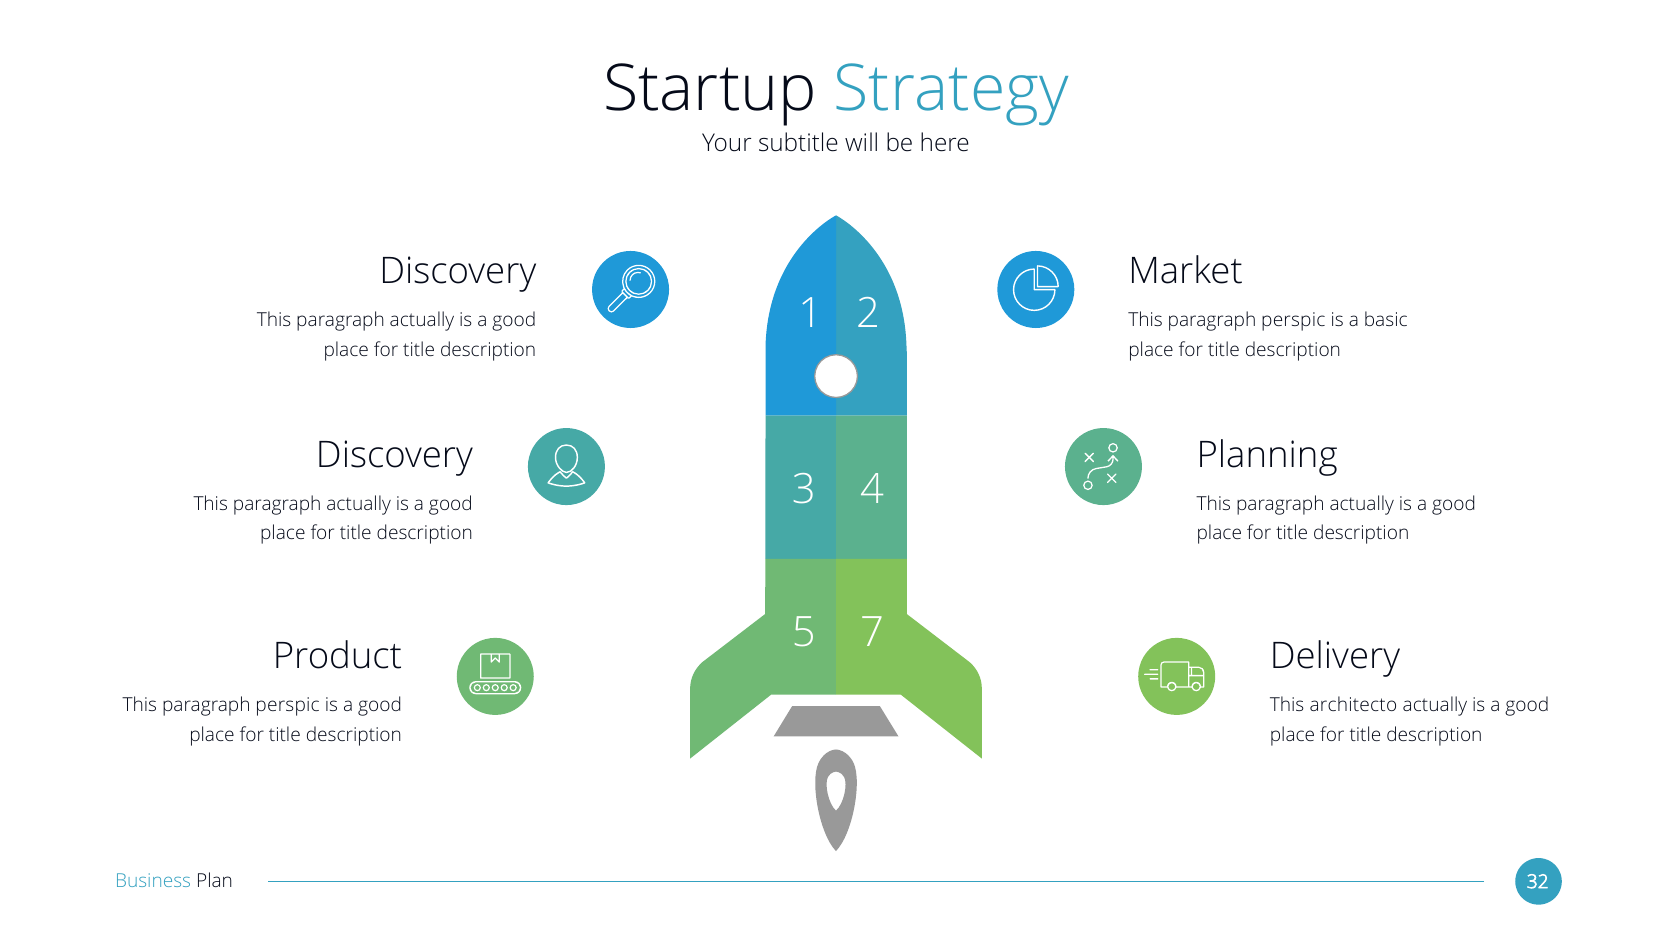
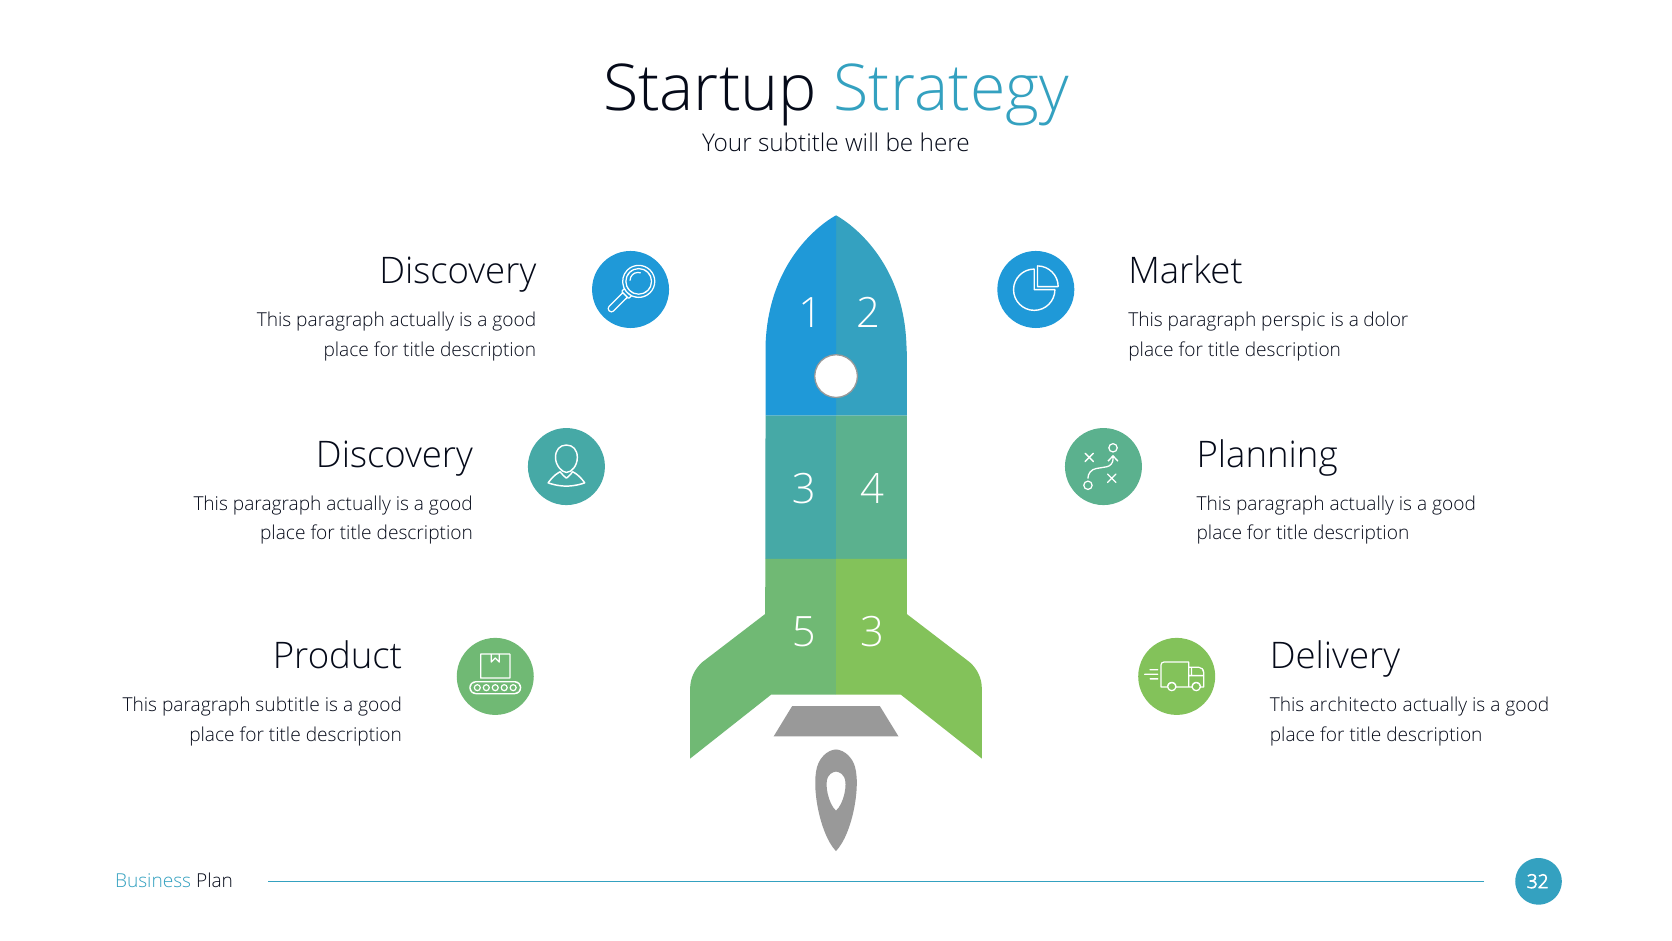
basic: basic -> dolor (1386, 320)
5 7: 7 -> 3 (872, 632)
perspic: perspic -> subtitle (288, 705)
